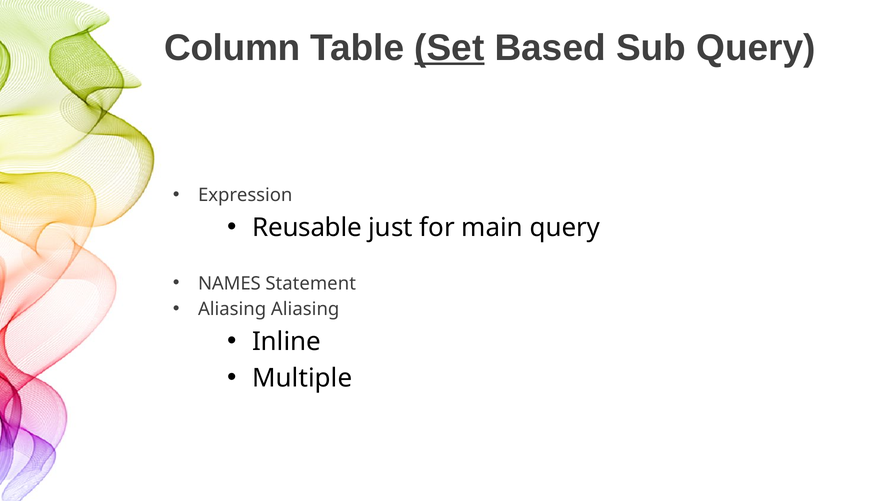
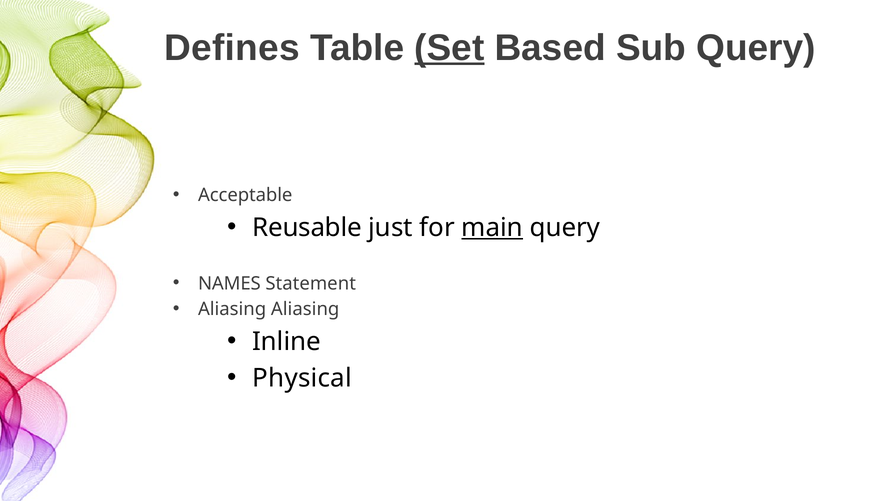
Column: Column -> Defines (232, 48)
Expression: Expression -> Acceptable (245, 195)
main underline: none -> present (492, 227)
Multiple: Multiple -> Physical (302, 378)
